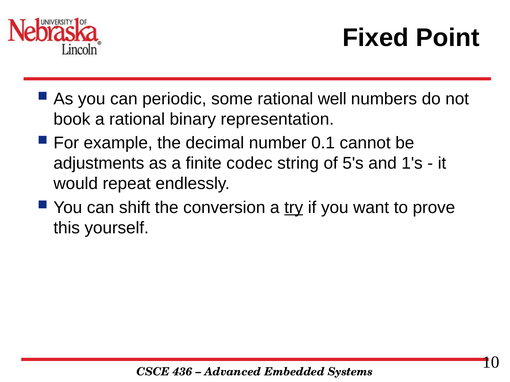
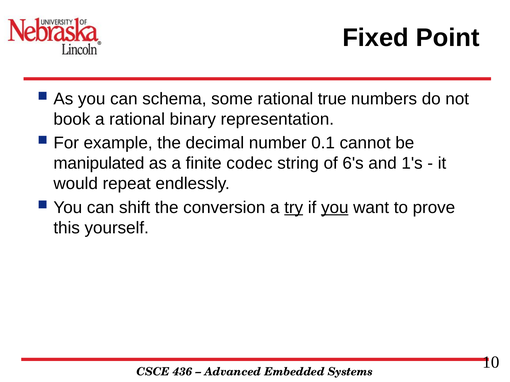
periodic: periodic -> schema (174, 99)
well: well -> true (332, 99)
adjustments: adjustments -> manipulated (99, 163)
5's: 5's -> 6's (353, 163)
you underline: none -> present (335, 208)
